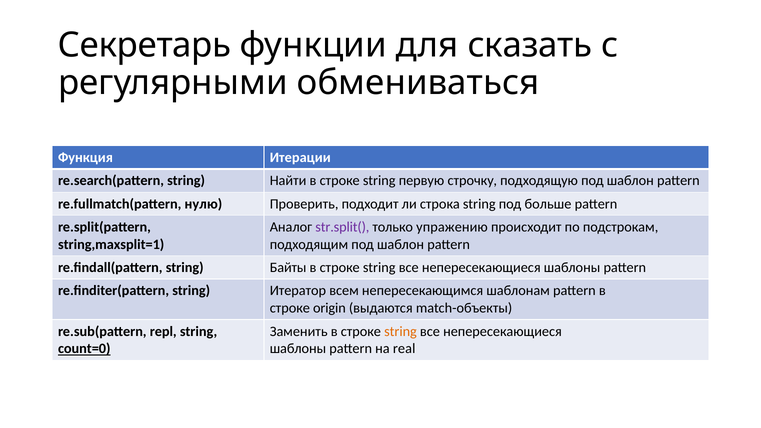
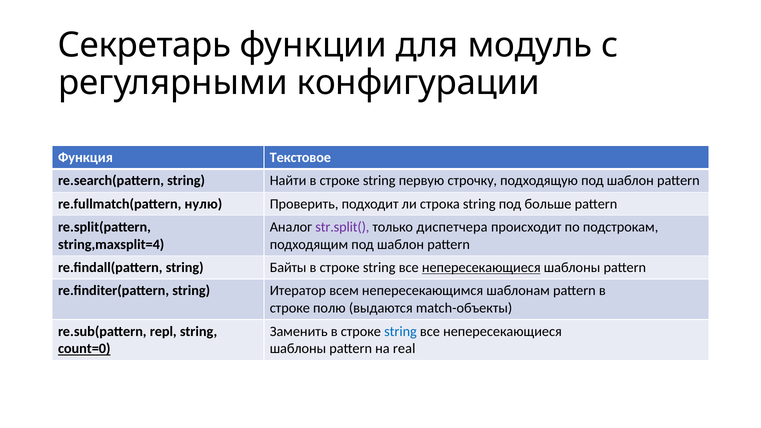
сказать: сказать -> модуль (530, 45)
обмениваться: обмениваться -> конфигурации (418, 83)
Итерации: Итерации -> Текстовое (300, 158)
упражению: упражению -> диспетчера (452, 227)
string,maxsplit=1: string,maxsplit=1 -> string,maxsplit=4 (111, 245)
непересекающиеся underline: none -> present (481, 268)
origin: origin -> полю (329, 308)
string colour: orange -> blue (400, 331)
